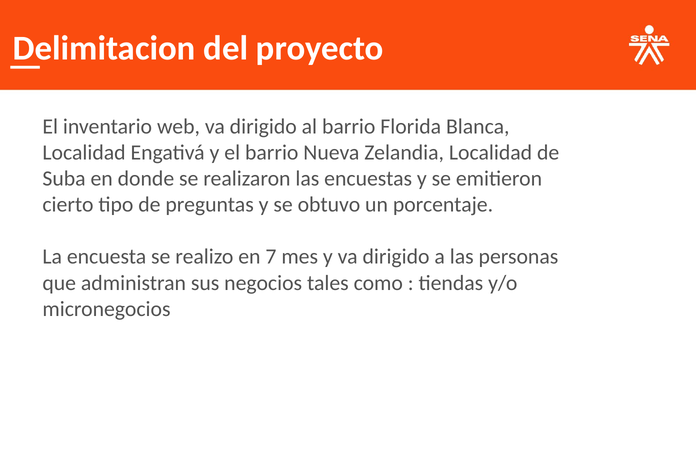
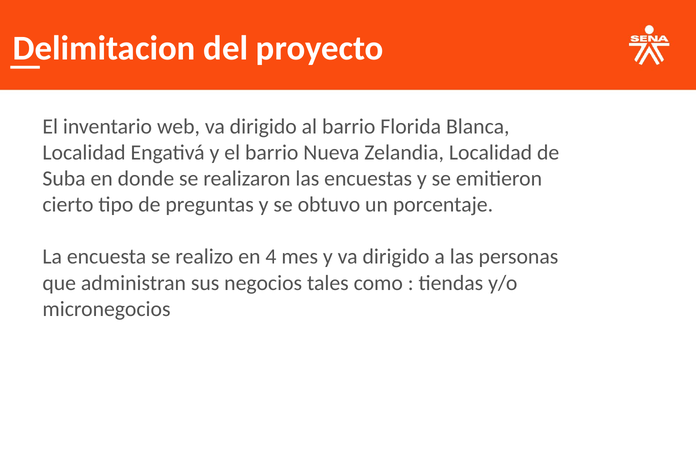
7: 7 -> 4 (271, 257)
